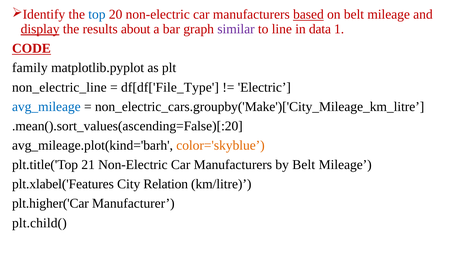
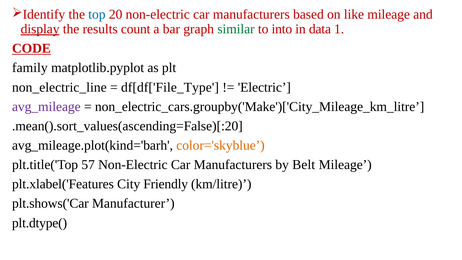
based underline: present -> none (308, 15)
on belt: belt -> like (354, 15)
about: about -> count (136, 29)
similar colour: purple -> green (236, 29)
line: line -> into (282, 29)
avg_mileage colour: blue -> purple (46, 107)
21: 21 -> 57 (88, 165)
Relation: Relation -> Friendly (166, 184)
plt.higher('Car: plt.higher('Car -> plt.shows('Car (50, 203)
plt.child(: plt.child( -> plt.dtype( (40, 223)
